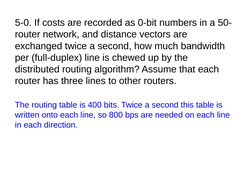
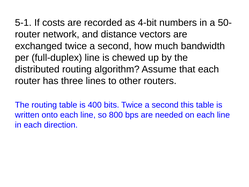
5-0: 5-0 -> 5-1 (23, 23)
0-bit: 0-bit -> 4-bit (147, 23)
